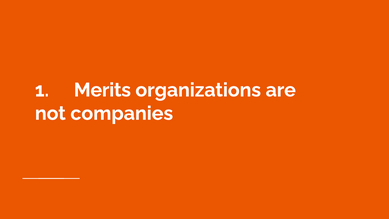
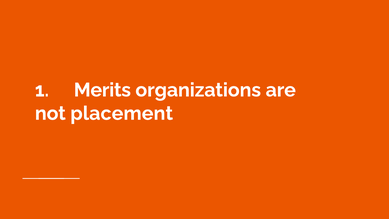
companies: companies -> placement (122, 113)
